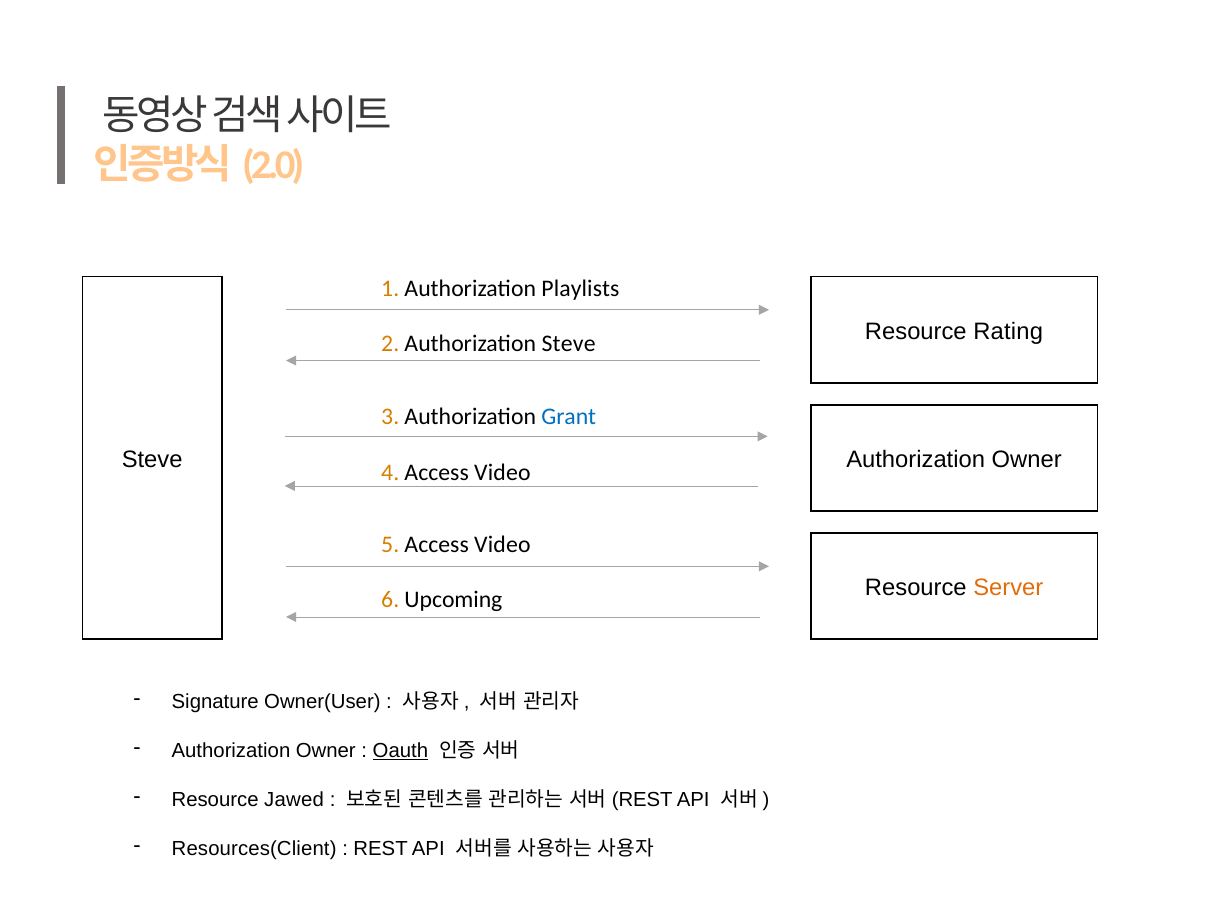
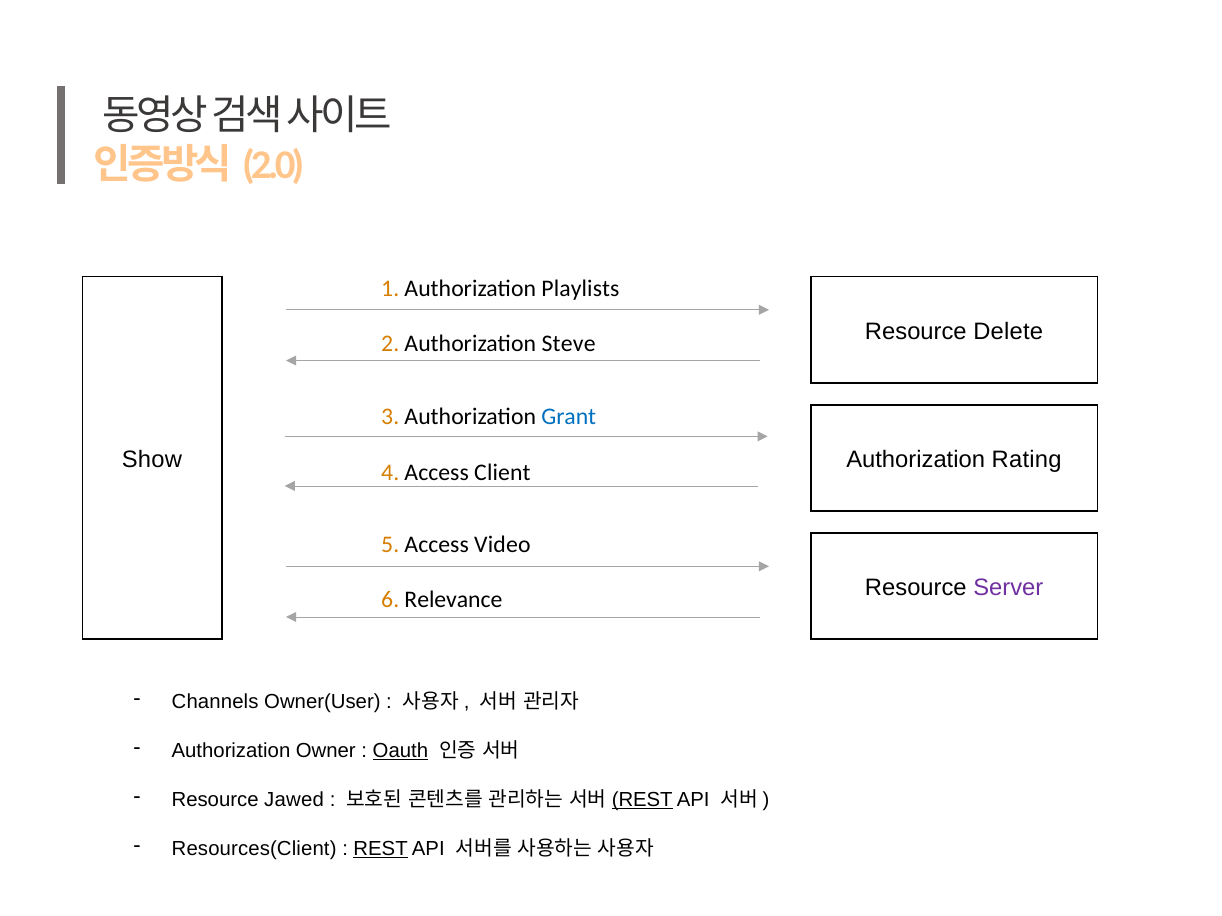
Rating: Rating -> Delete (1008, 332)
Steve: Steve -> Show (152, 460)
Owner: Owner -> Rating (1027, 460)
4 Access Video: Video -> Client (502, 473)
Server colour: orange -> purple (1008, 588)
Upcoming: Upcoming -> Relevance (453, 600)
Signature: Signature -> Channels (215, 703)
REST underline: none -> present (642, 800)
REST underline: none -> present (381, 849)
